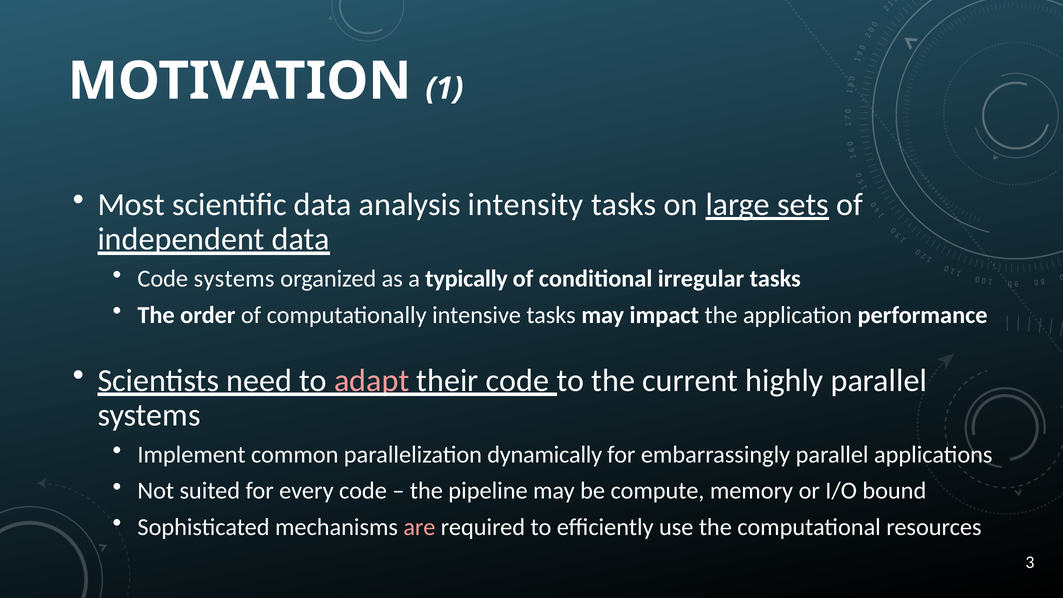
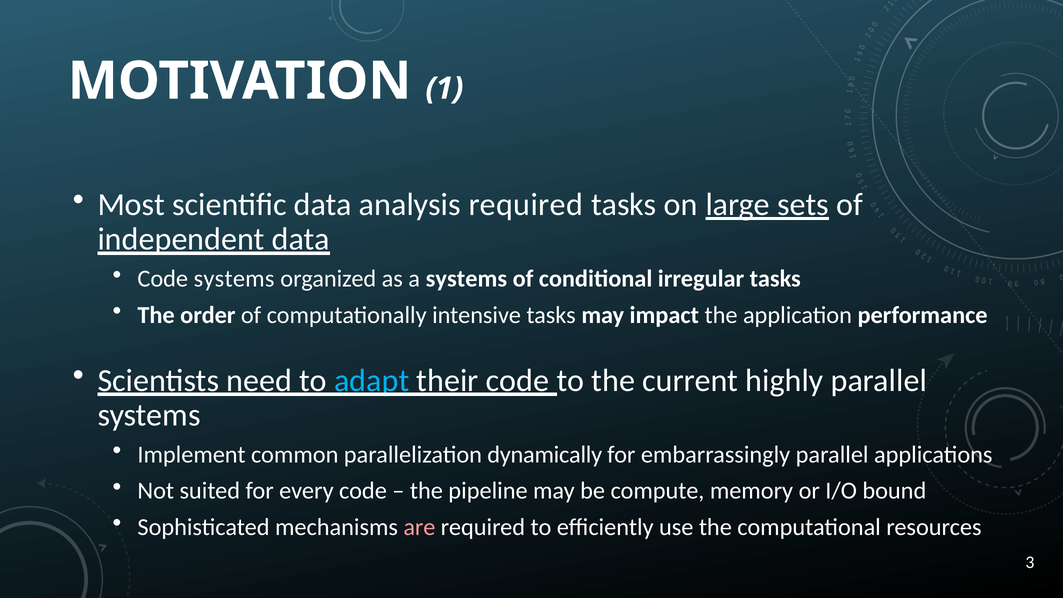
analysis intensity: intensity -> required (526, 205)
a typically: typically -> systems (466, 279)
adapt colour: pink -> light blue (372, 380)
